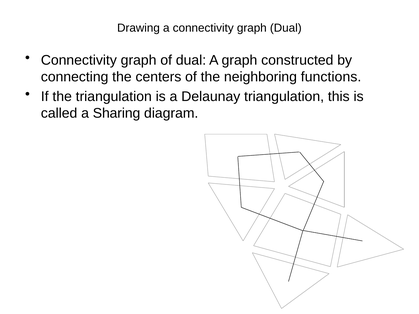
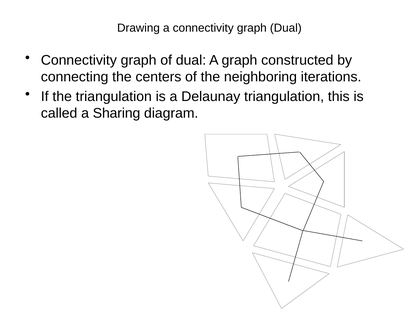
functions: functions -> iterations (331, 77)
